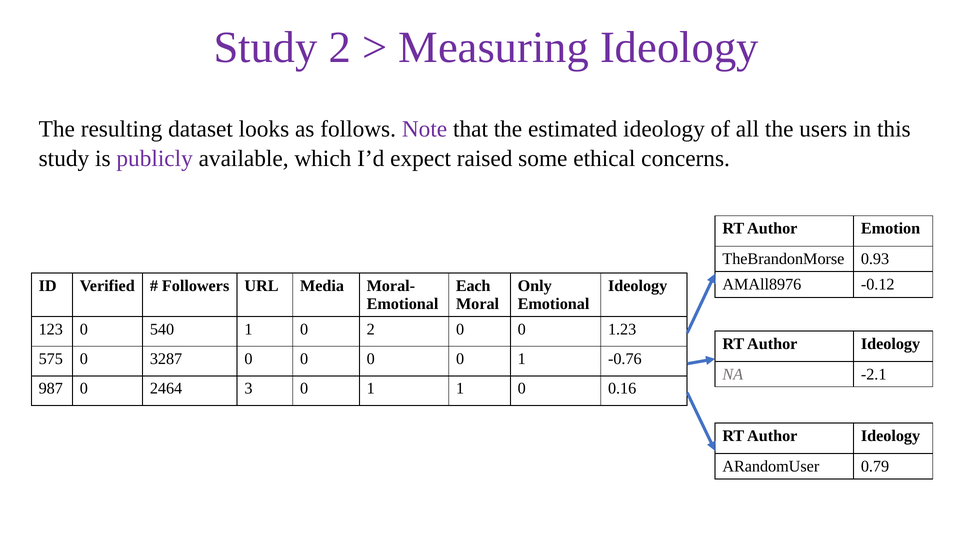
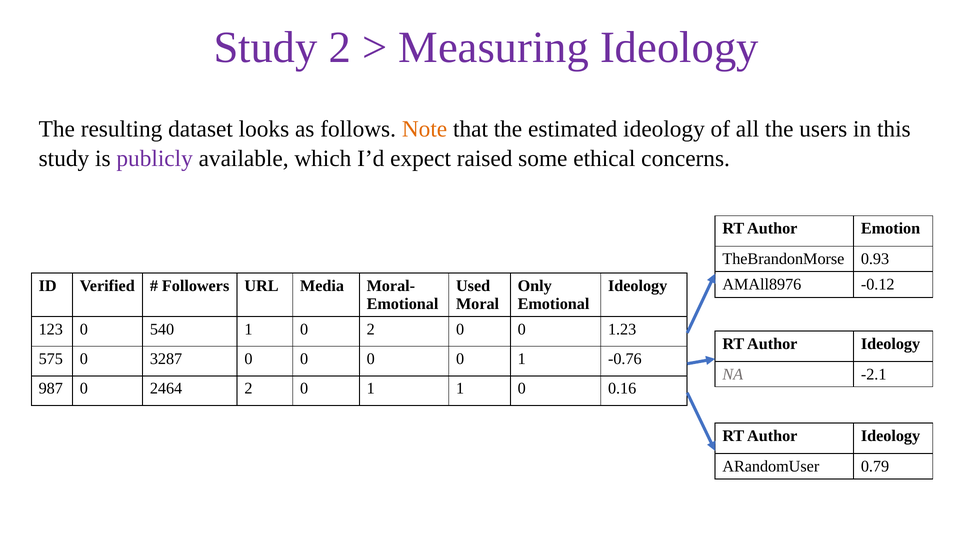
Note colour: purple -> orange (425, 129)
Each: Each -> Used (473, 286)
2464 3: 3 -> 2 (248, 388)
